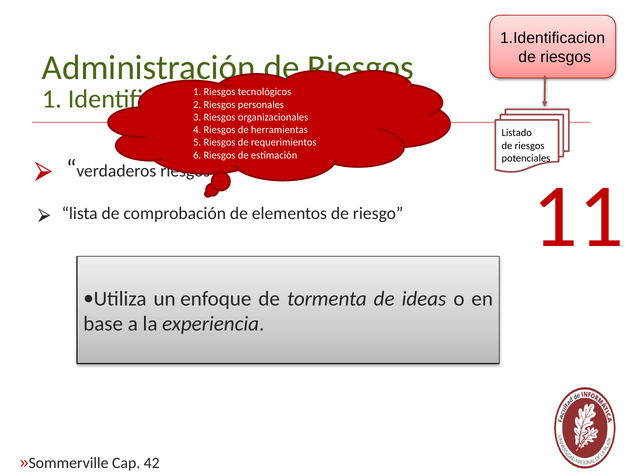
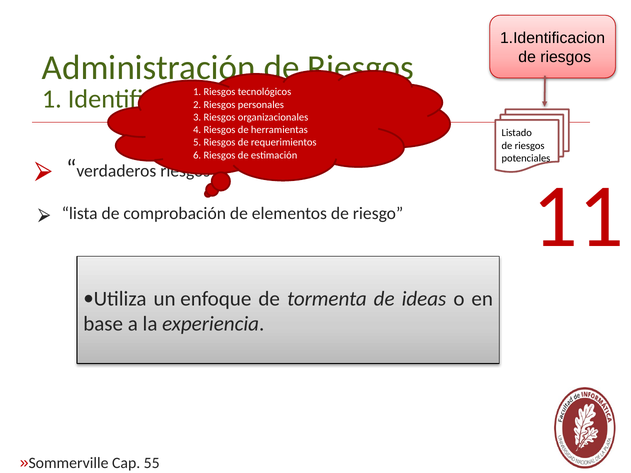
42: 42 -> 55 (152, 463)
